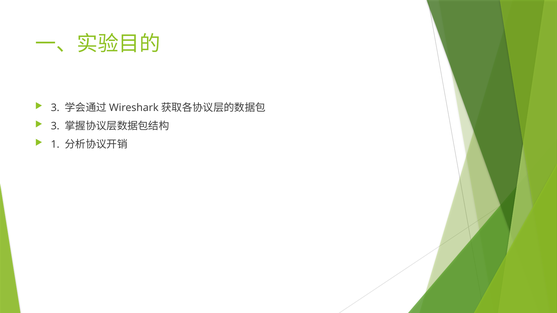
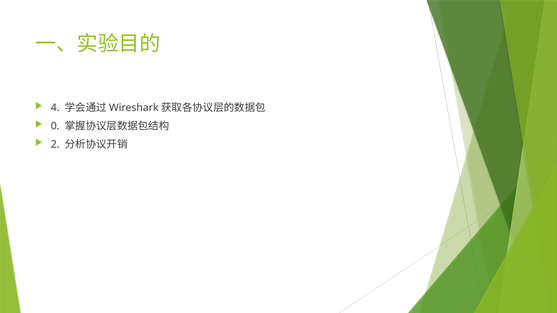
3: 3 -> 4 (55, 108)
3: 3 -> 0 (55, 126)
1: 1 -> 2 (55, 144)
